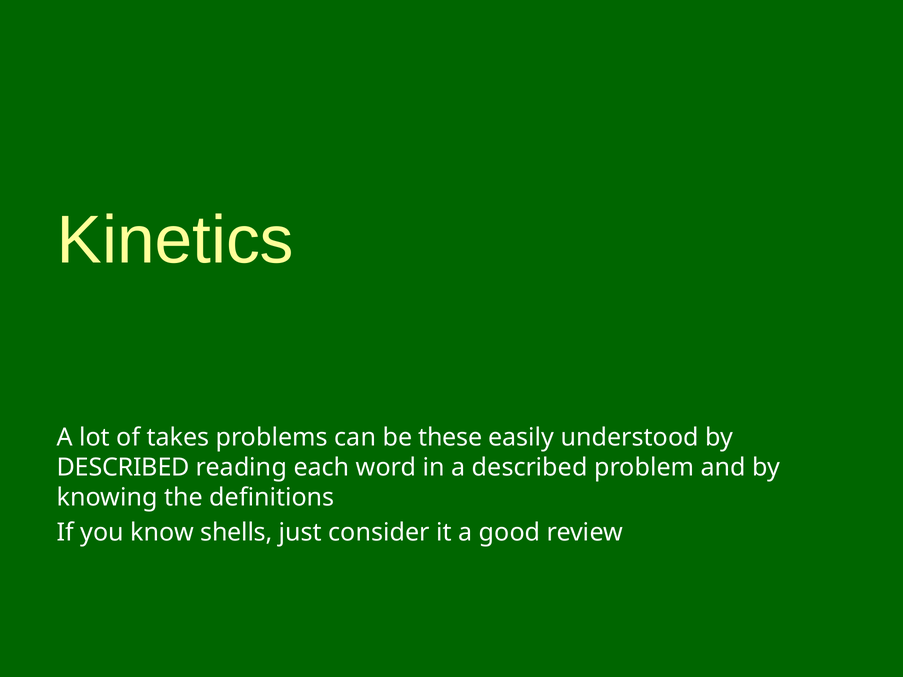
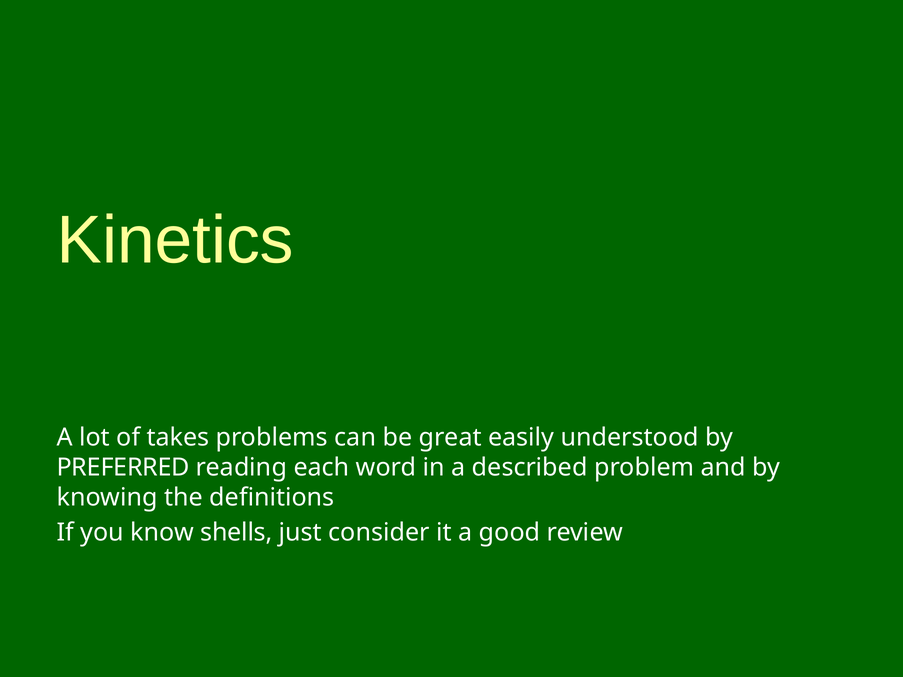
these: these -> great (450, 437)
DESCRIBED: DESCRIBED -> PREFERRED (123, 467)
